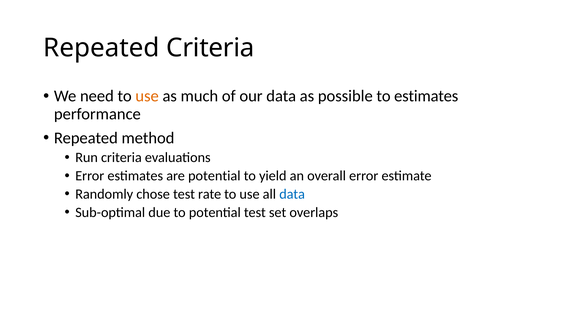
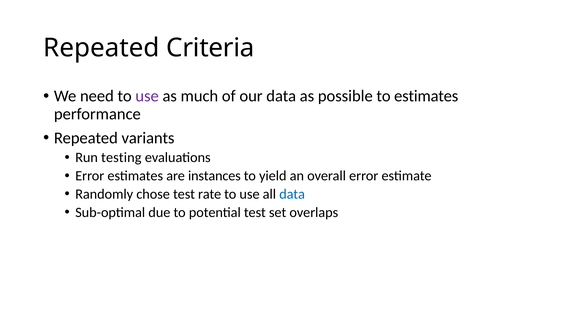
use colour: orange -> purple (147, 96)
method: method -> variants (148, 138)
Run criteria: criteria -> testing (121, 157)
are potential: potential -> instances (214, 176)
